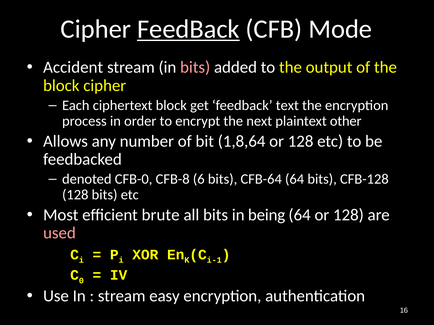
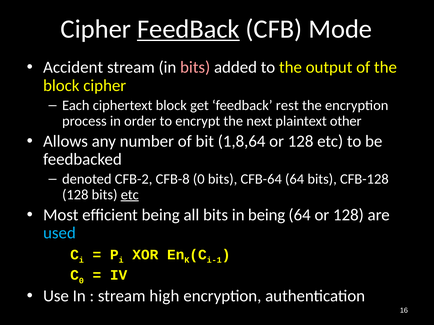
text: text -> rest (287, 105)
CFB-0: CFB-0 -> CFB-2 (134, 179)
CFB-8 6: 6 -> 0 (199, 179)
etc underline: none -> present (130, 195)
efficient brute: brute -> being (161, 215)
used colour: pink -> light blue (59, 233)
easy: easy -> high (164, 296)
